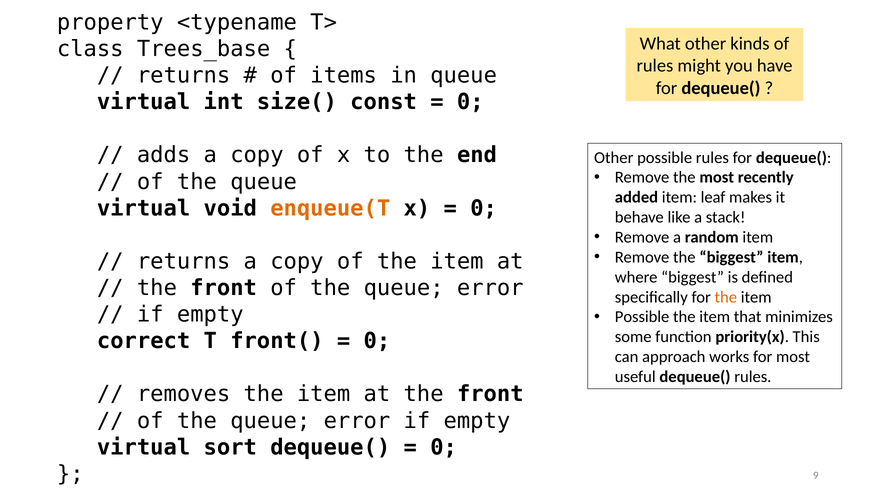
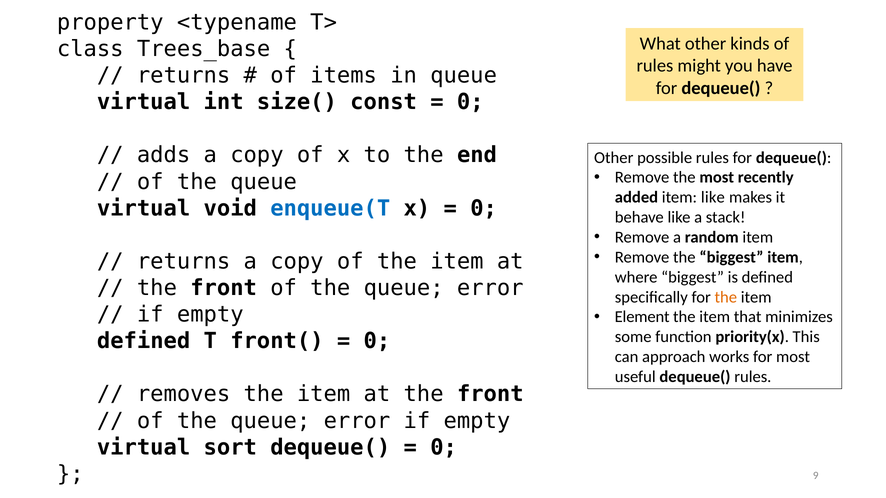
item leaf: leaf -> like (713, 198)
enqueue(T colour: orange -> blue (330, 208)
Possible: Possible -> Element (642, 317)
correct: correct -> defined (144, 341)
